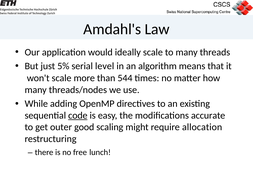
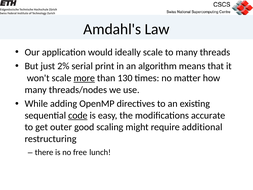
5%: 5% -> 2% (63, 66)
level: level -> print (105, 66)
more underline: none -> present (84, 78)
544: 544 -> 130 (125, 78)
allocation: allocation -> additional (202, 127)
